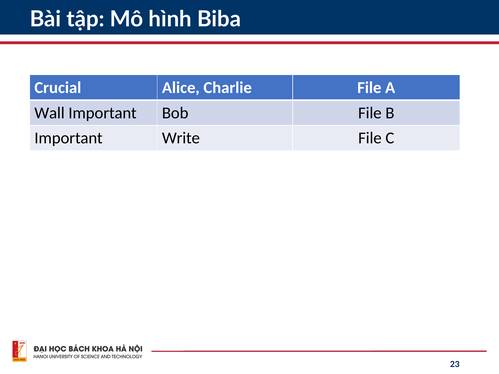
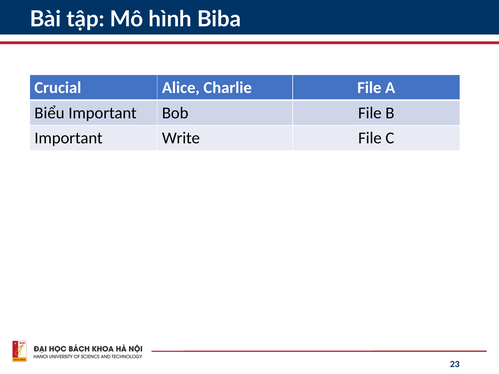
Wall: Wall -> Biểu (49, 113)
